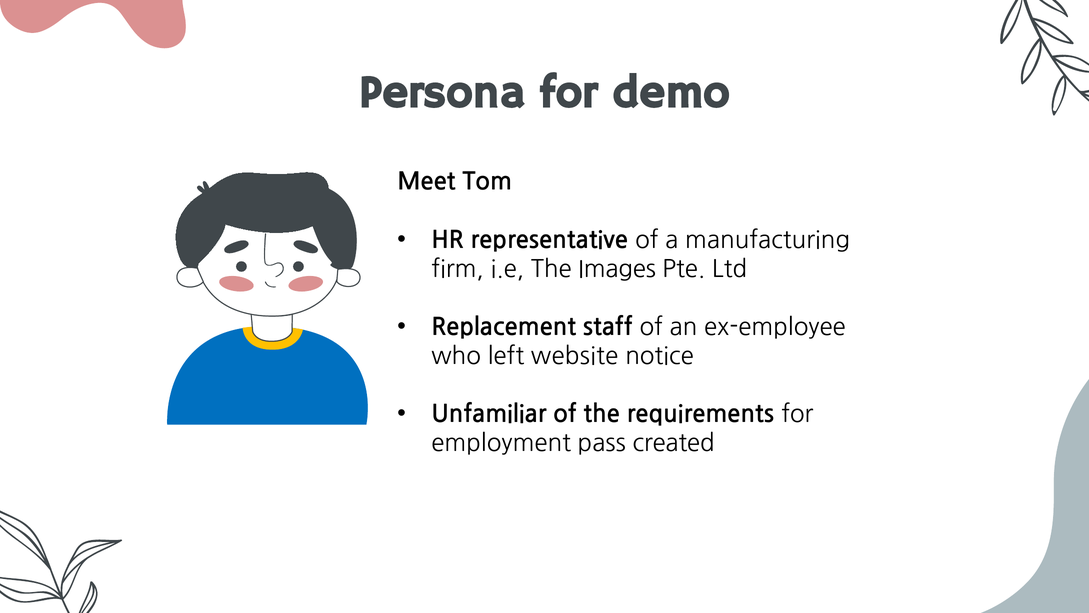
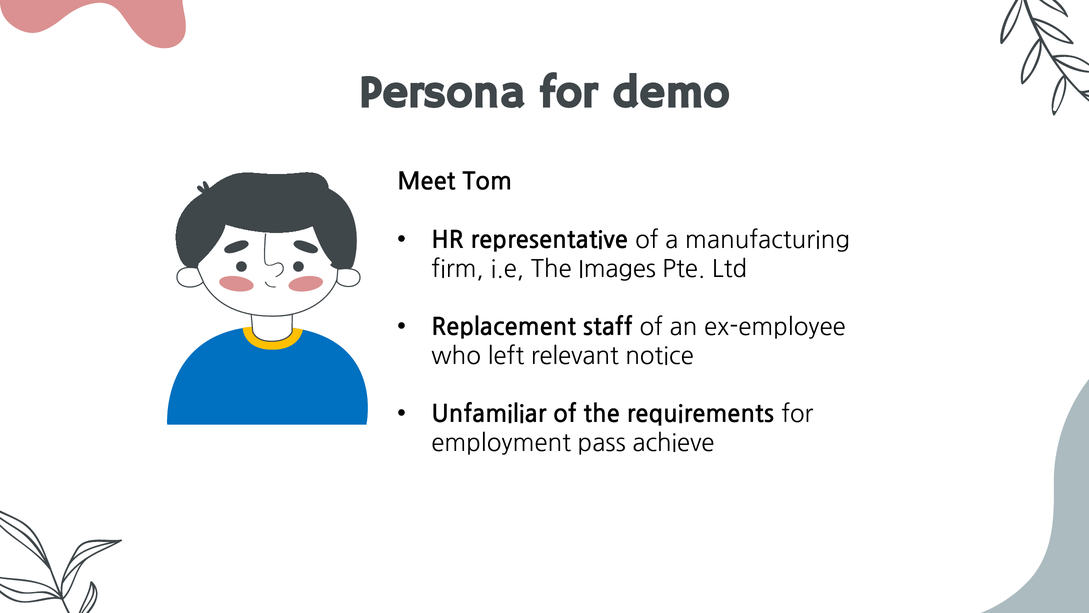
website: website -> relevant (575, 356)
created: created -> achieve (674, 443)
